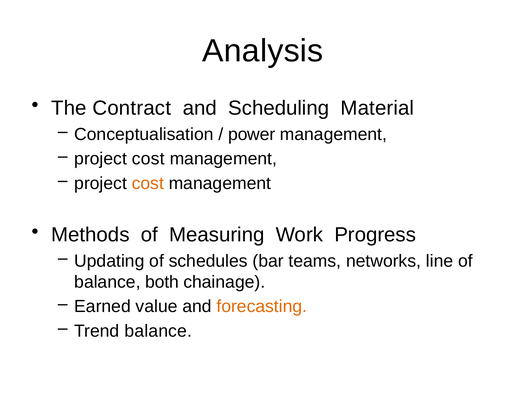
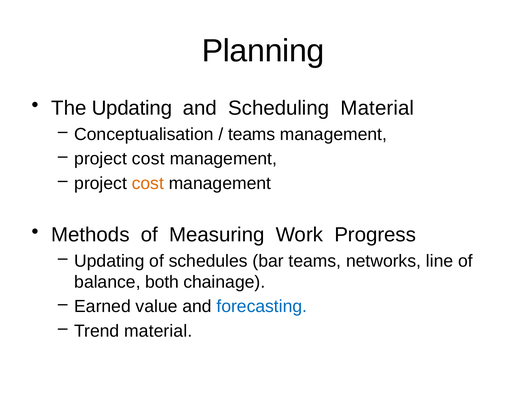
Analysis: Analysis -> Planning (263, 51)
The Contract: Contract -> Updating (132, 108)
power: power -> teams (252, 134)
forecasting colour: orange -> blue (262, 307)
Trend balance: balance -> material (158, 331)
